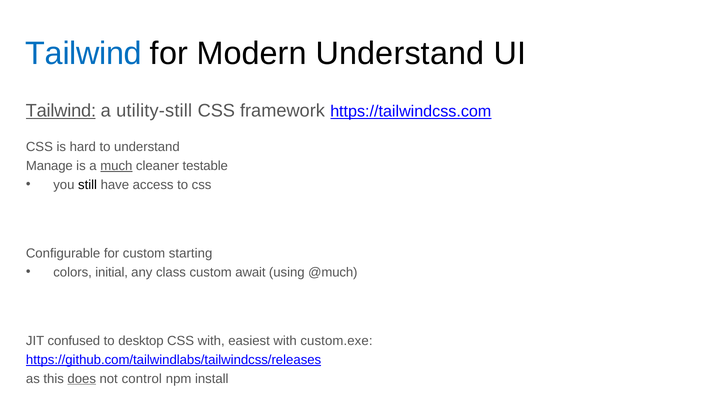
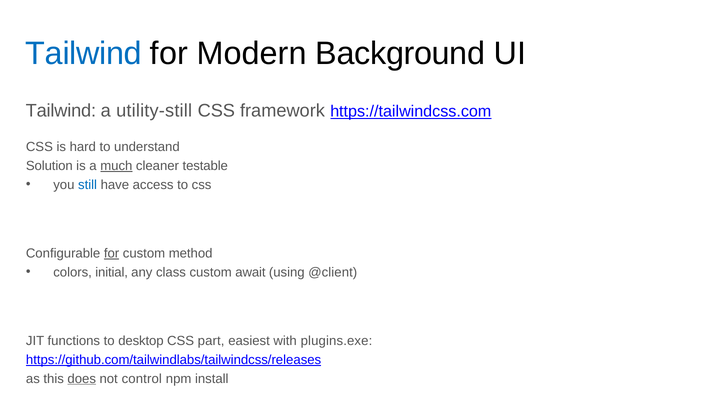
Modern Understand: Understand -> Background (400, 53)
Tailwind underline: present -> none (61, 111)
Manage: Manage -> Solution (49, 166)
still colour: black -> blue (88, 185)
for underline: none -> present (112, 253)
starting: starting -> method (191, 253)
@much: @much -> @client (333, 272)
confused: confused -> functions (74, 340)
CSS with: with -> part (211, 340)
custom.exe: custom.exe -> plugins.exe (336, 340)
